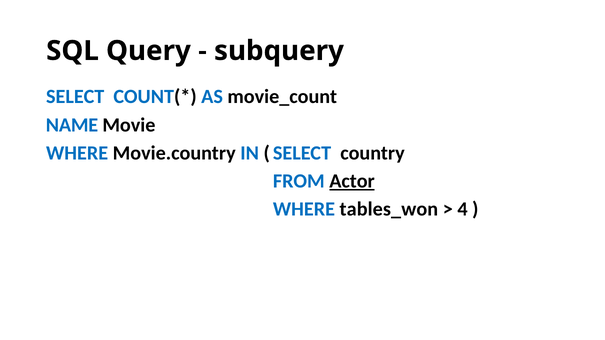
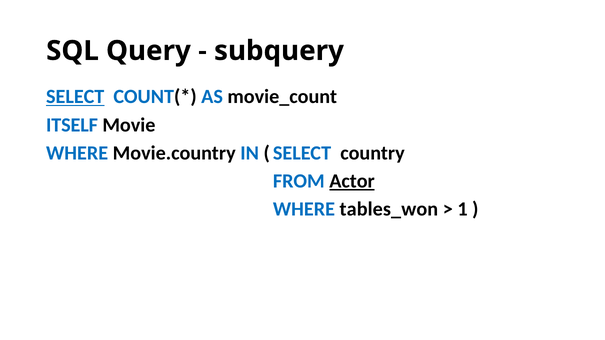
SELECT underline: none -> present (75, 97)
NAME: NAME -> ITSELF (72, 125)
4: 4 -> 1 (463, 209)
